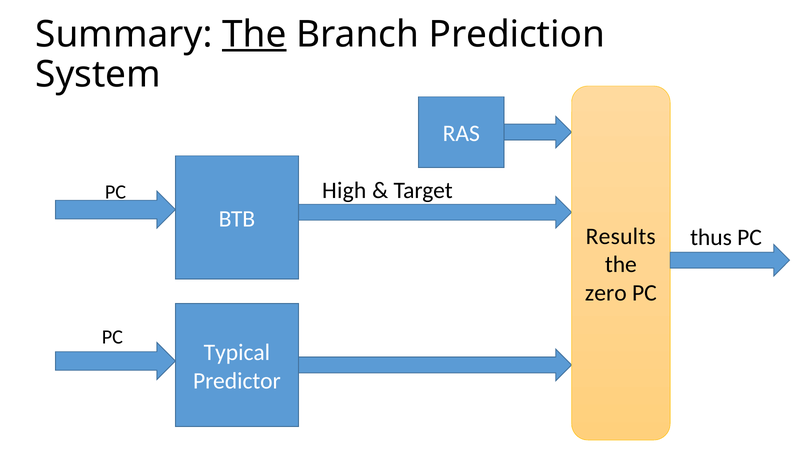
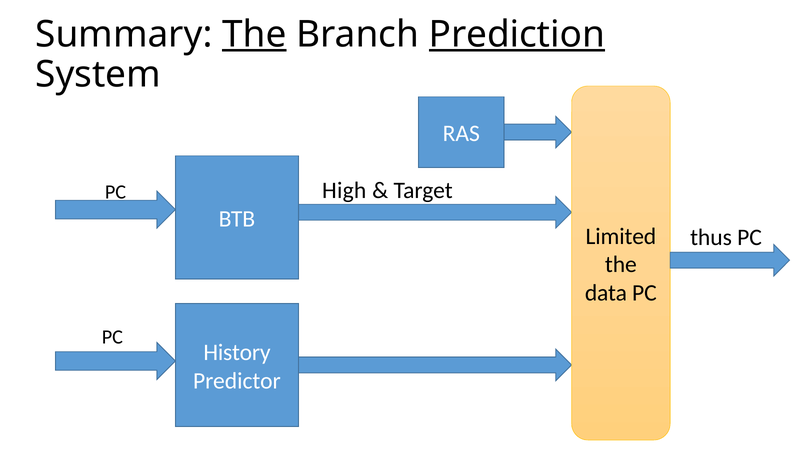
Prediction underline: none -> present (517, 34)
Results: Results -> Limited (621, 236)
zero: zero -> data (606, 293)
Typical: Typical -> History (237, 352)
